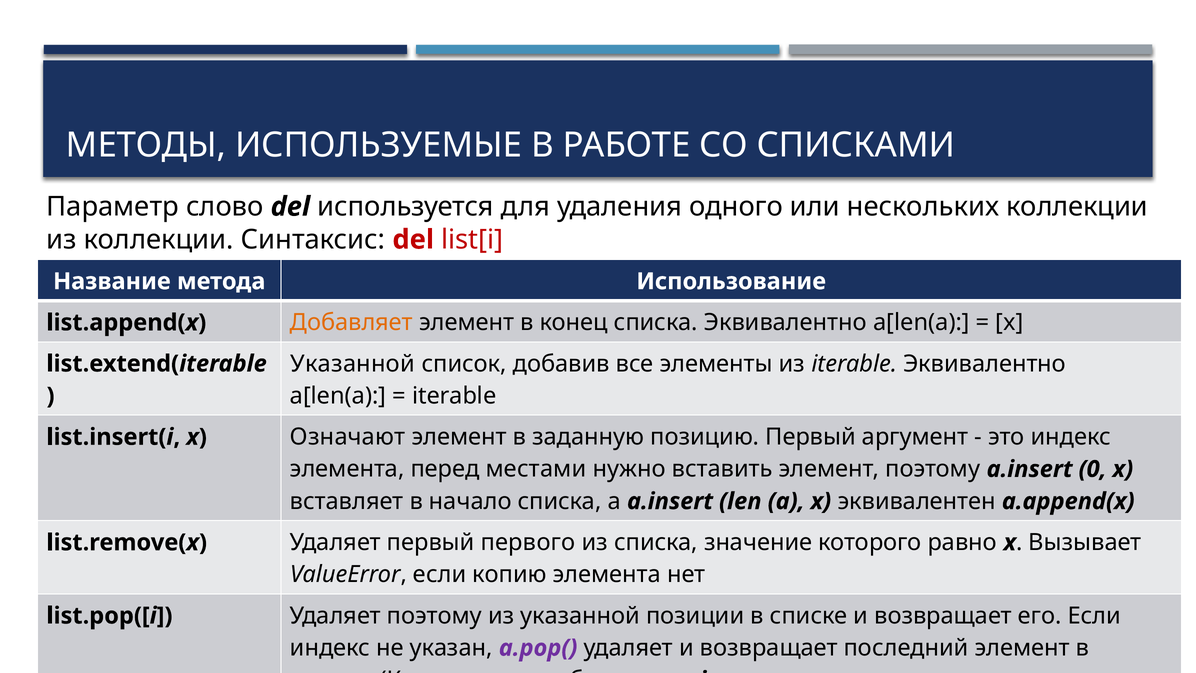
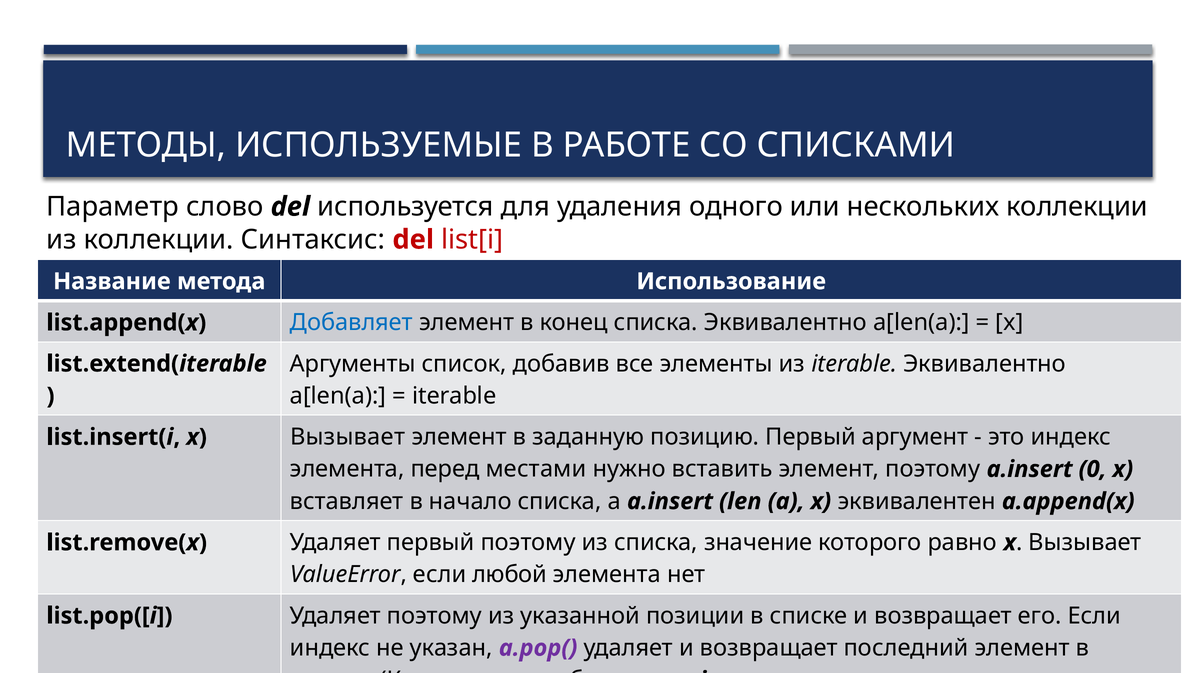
Добавляет colour: orange -> blue (351, 322)
Указанной: Указанной -> Аргументы (353, 364)
x Означают: Означают -> Вызывает (348, 437)
первый первого: первого -> поэтому (528, 542)
копию: копию -> любой (510, 574)
